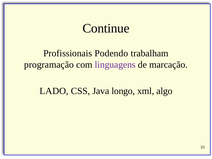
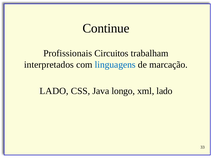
Podendo: Podendo -> Circuitos (111, 53)
programação: programação -> interpretados (49, 65)
linguagens colour: purple -> blue (115, 65)
xml algo: algo -> lado (164, 91)
